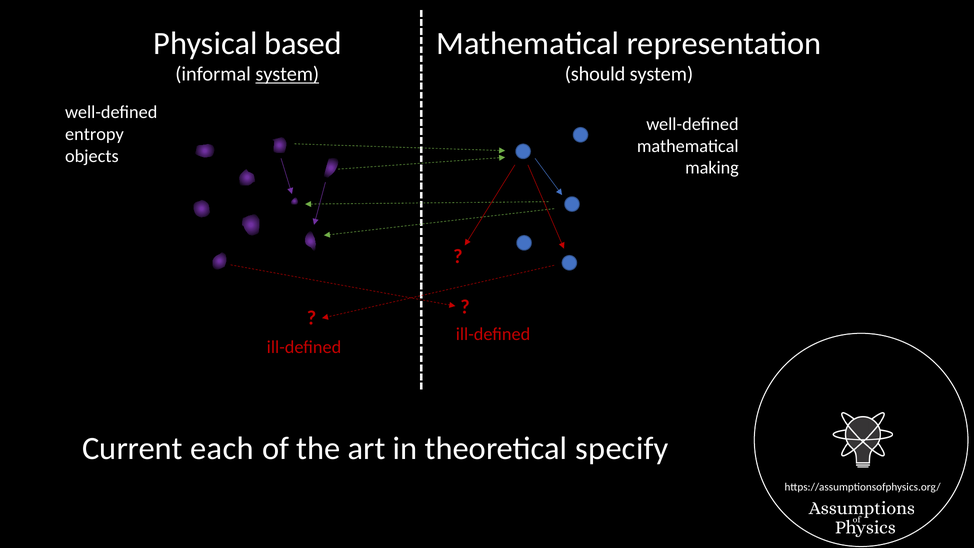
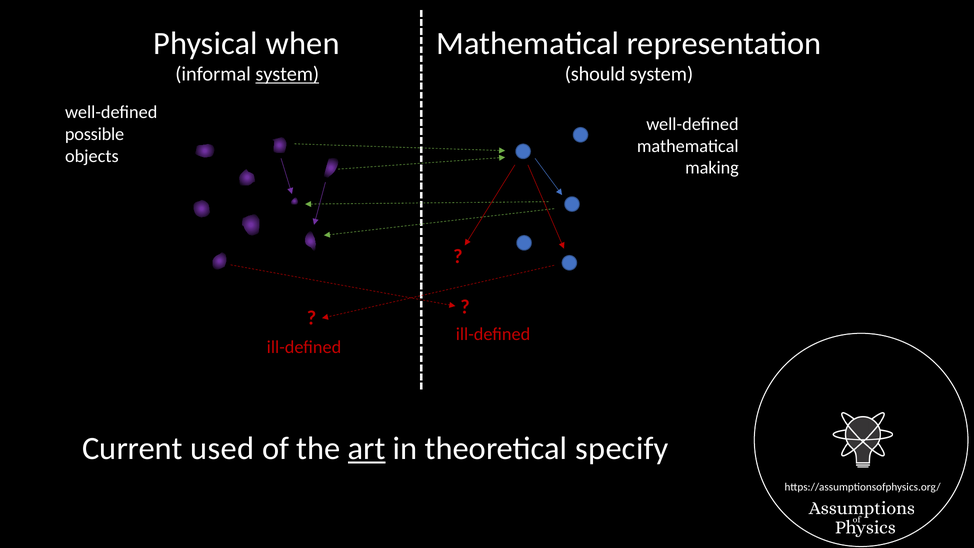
based: based -> when (303, 43)
entropy: entropy -> possible (95, 134)
each: each -> used (222, 449)
art underline: none -> present (367, 449)
